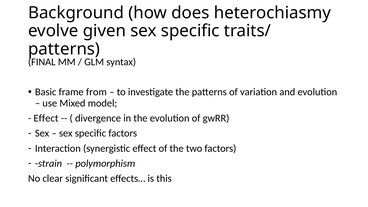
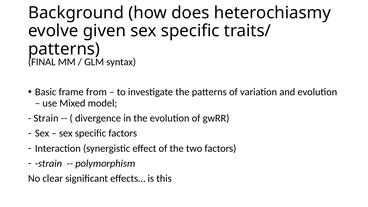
Effect: Effect -> Strain (46, 118)
